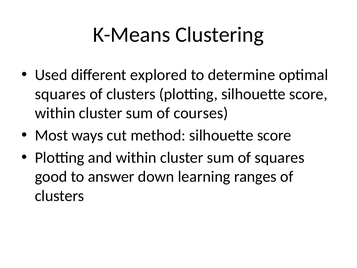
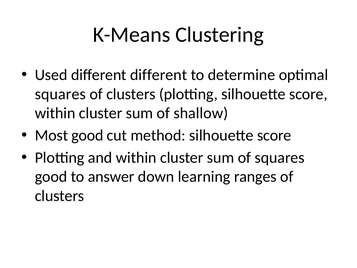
different explored: explored -> different (159, 75)
courses: courses -> shallow (201, 113)
Most ways: ways -> good (87, 135)
